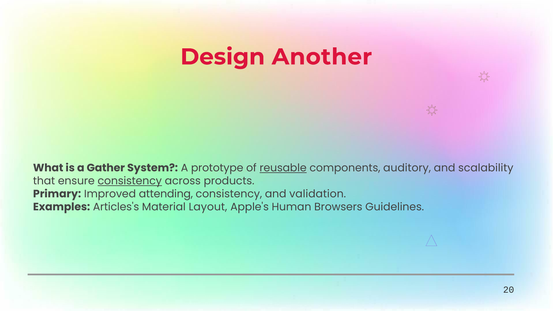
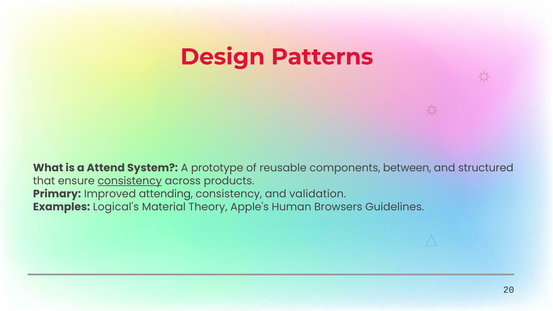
Another: Another -> Patterns (322, 57)
Gather: Gather -> Attend (106, 168)
reusable underline: present -> none (283, 168)
auditory: auditory -> between (407, 168)
scalability: scalability -> structured (486, 168)
Articles's: Articles's -> Logical's (116, 207)
Layout: Layout -> Theory (208, 207)
